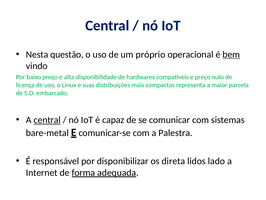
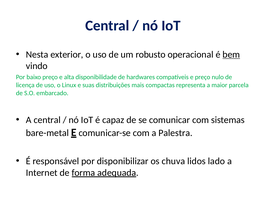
questão: questão -> exterior (67, 54)
próprio: próprio -> robusto (151, 54)
central underline: present -> none (47, 120)
direta: direta -> chuva (173, 161)
